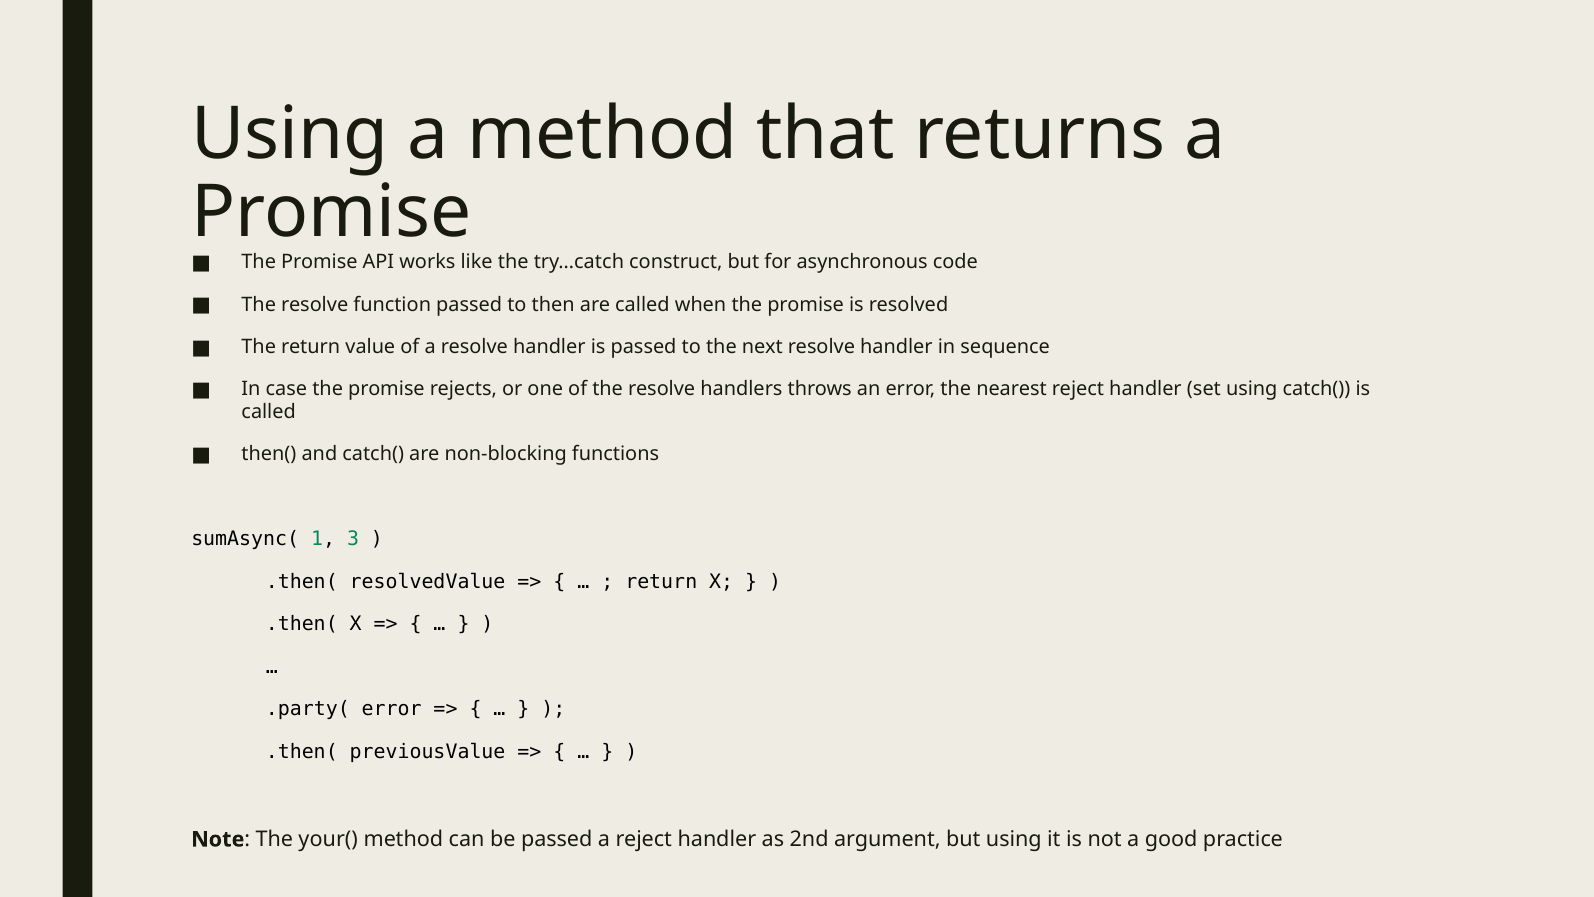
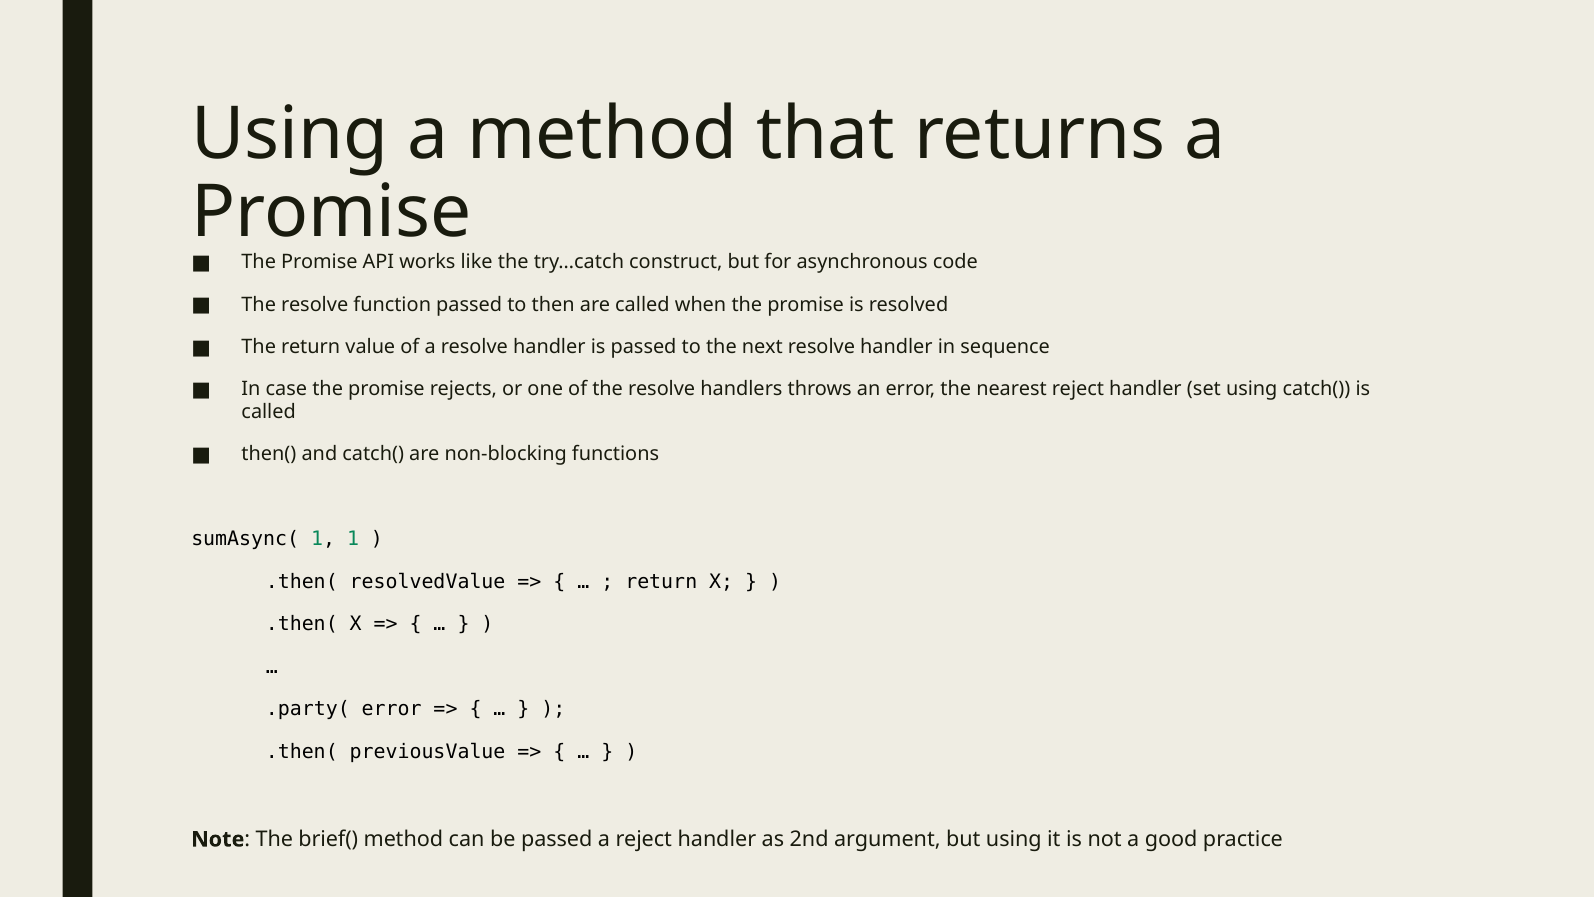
1 3: 3 -> 1 (353, 539)
your(: your( -> brief( (328, 839)
